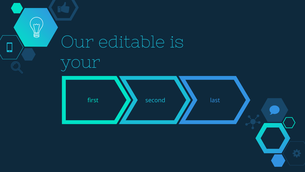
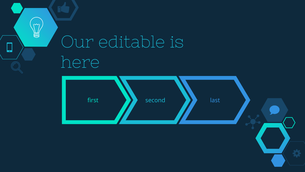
your: your -> here (80, 62)
